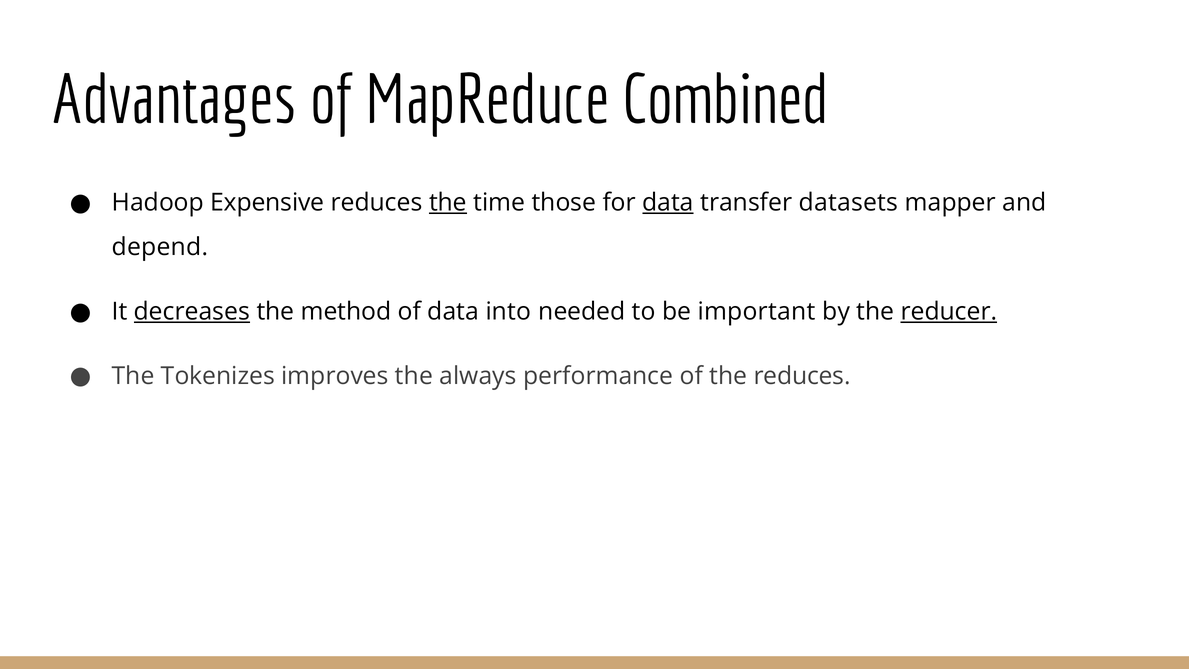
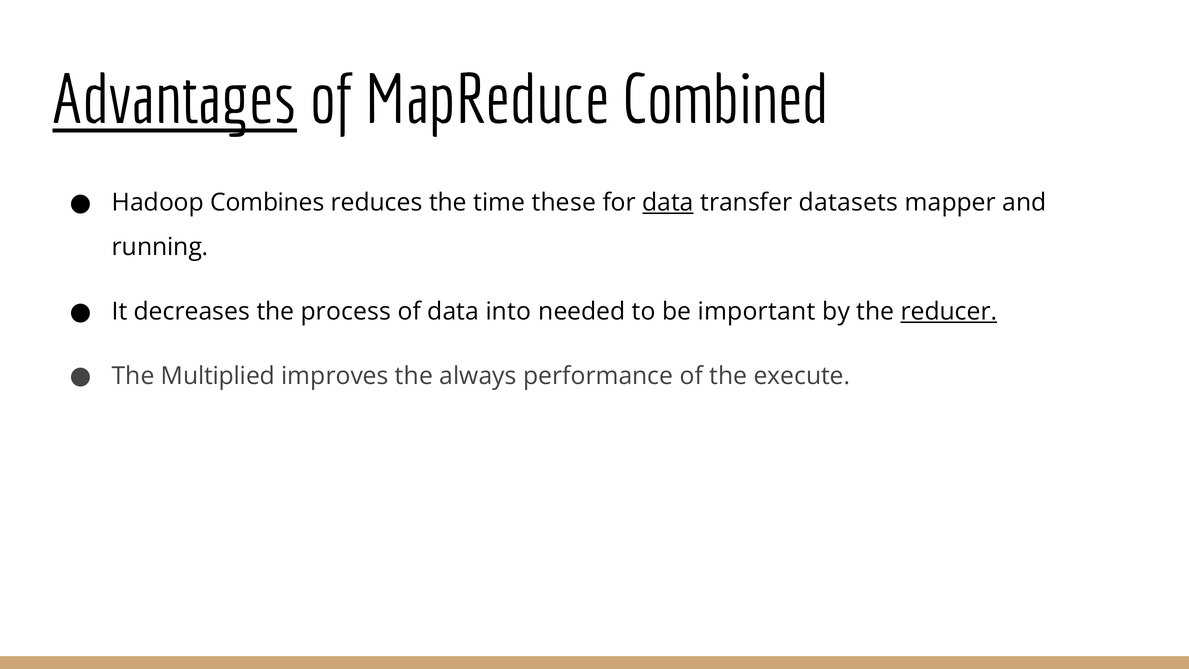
Advantages underline: none -> present (175, 101)
Expensive: Expensive -> Combines (267, 203)
the underline: present -> none (448, 203)
those: those -> these (564, 203)
depend: depend -> running (160, 247)
decreases underline: present -> none (192, 312)
method: method -> process (346, 312)
Tokenizes: Tokenizes -> Multiplied (218, 376)
the reduces: reduces -> execute (802, 376)
